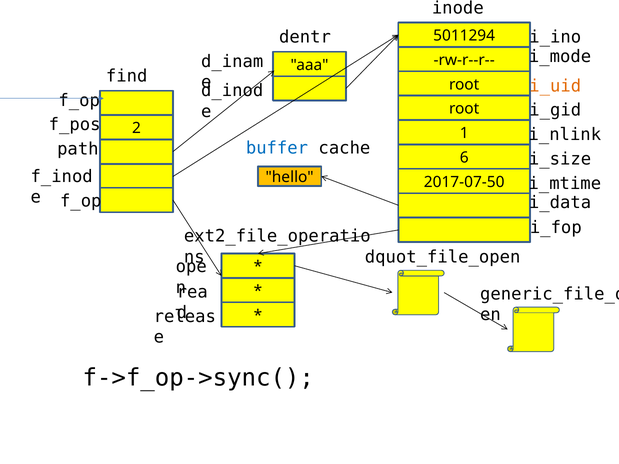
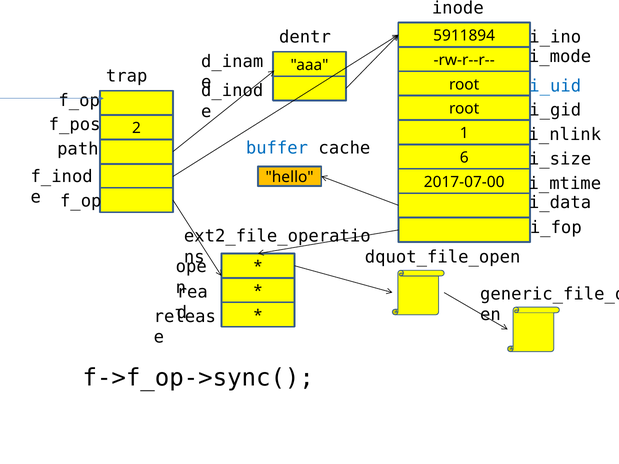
5011294: 5011294 -> 5911894 (464, 36)
find: find -> trap (127, 76)
i_uid colour: orange -> blue (555, 86)
2017-07-50: 2017-07-50 -> 2017-07-00 (464, 182)
